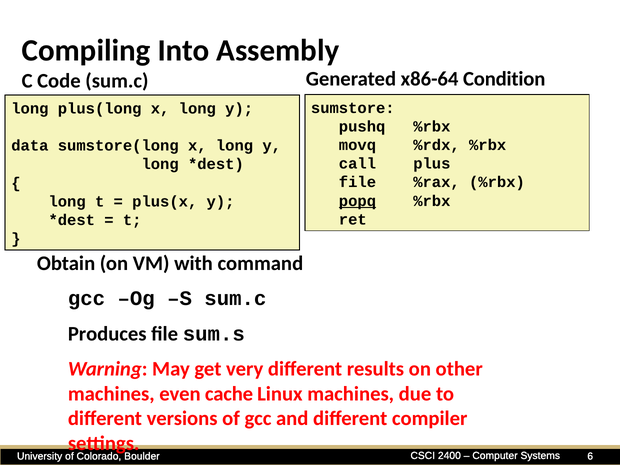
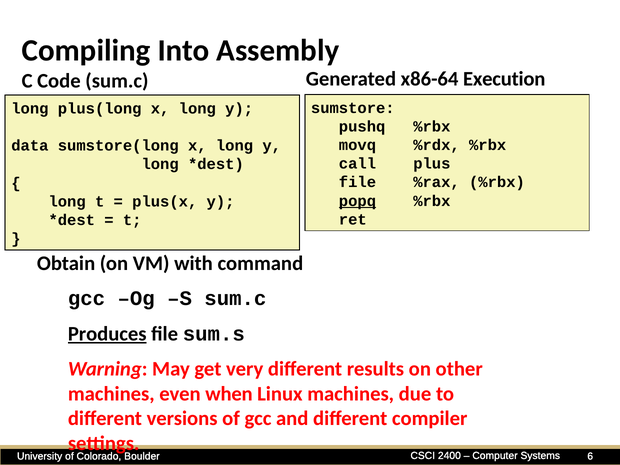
Condition: Condition -> Execution (504, 79)
Produces underline: none -> present (107, 334)
cache: cache -> when (229, 394)
